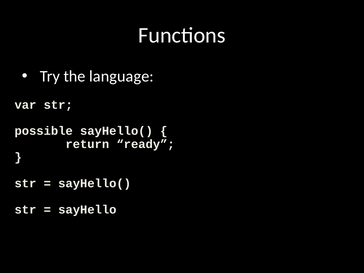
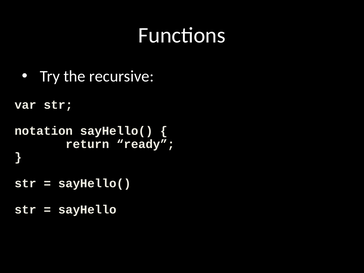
language: language -> recursive (121, 76)
possible: possible -> notation (44, 131)
